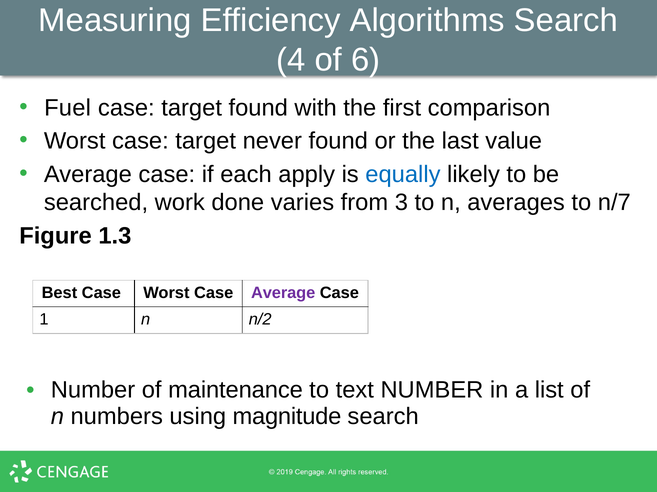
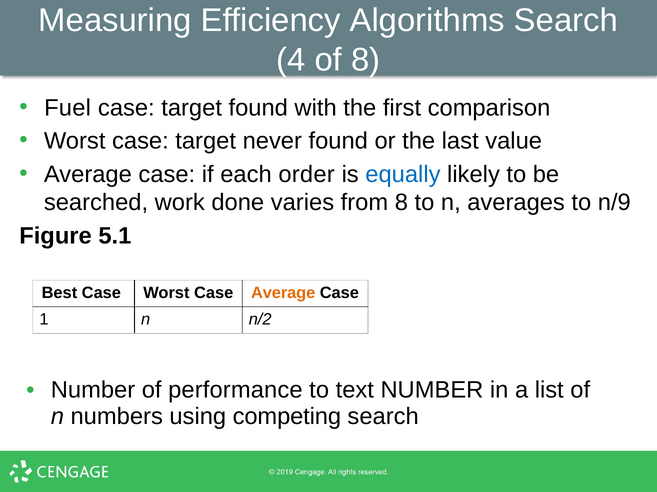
of 6: 6 -> 8 (366, 60)
apply: apply -> order (307, 174)
from 3: 3 -> 8 (401, 203)
n/7: n/7 -> n/9 (614, 203)
1.3: 1.3 -> 5.1 (115, 236)
Average colour: purple -> orange (283, 293)
maintenance: maintenance -> performance (235, 391)
magnitude: magnitude -> competing (287, 417)
